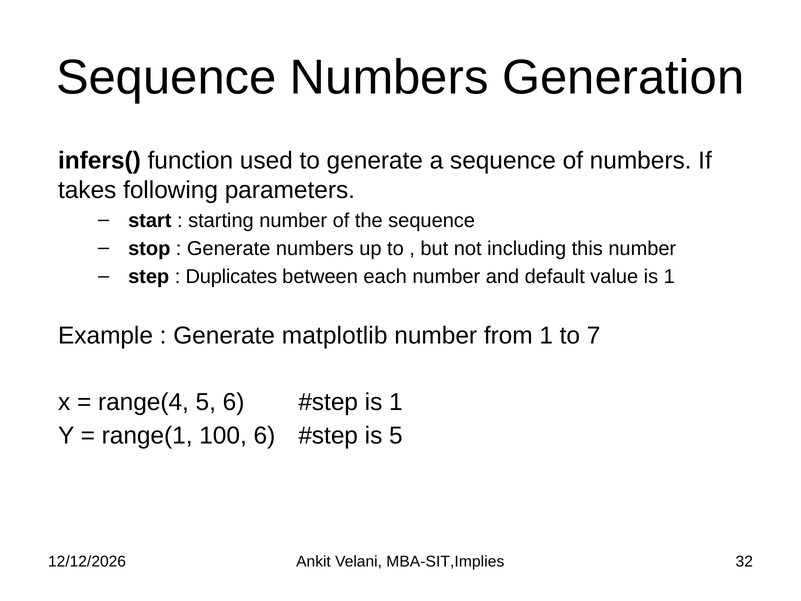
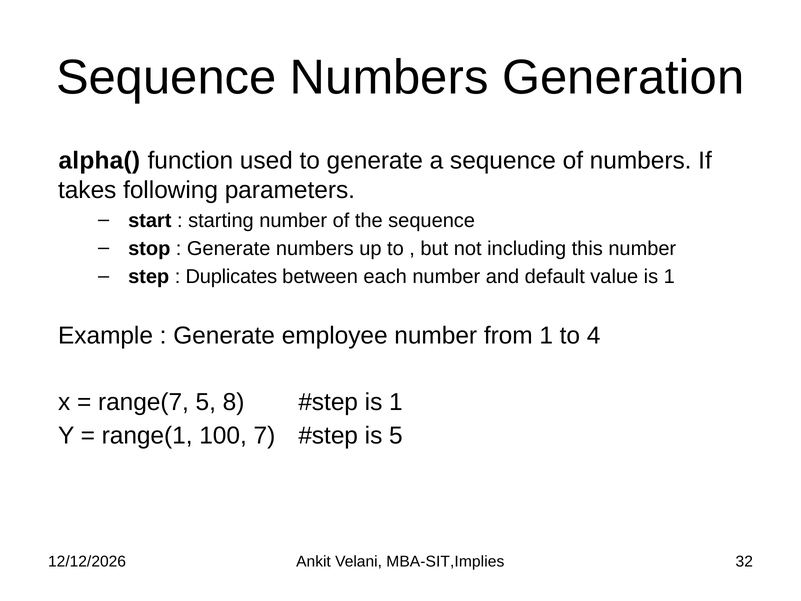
infers(: infers( -> alpha( (99, 161)
matplotlib: matplotlib -> employee (335, 335)
7: 7 -> 4 (594, 335)
range(4: range(4 -> range(7 (143, 402)
5 6: 6 -> 8 (234, 402)
100 6: 6 -> 7 (264, 436)
